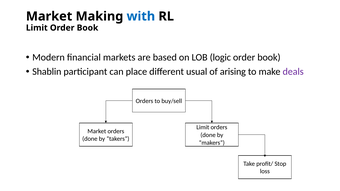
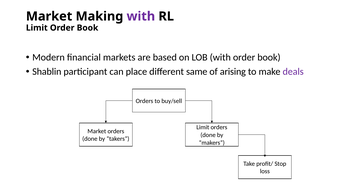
with colour: blue -> purple (141, 16)
LOB logic: logic -> with (220, 57)
usual: usual -> same (197, 72)
